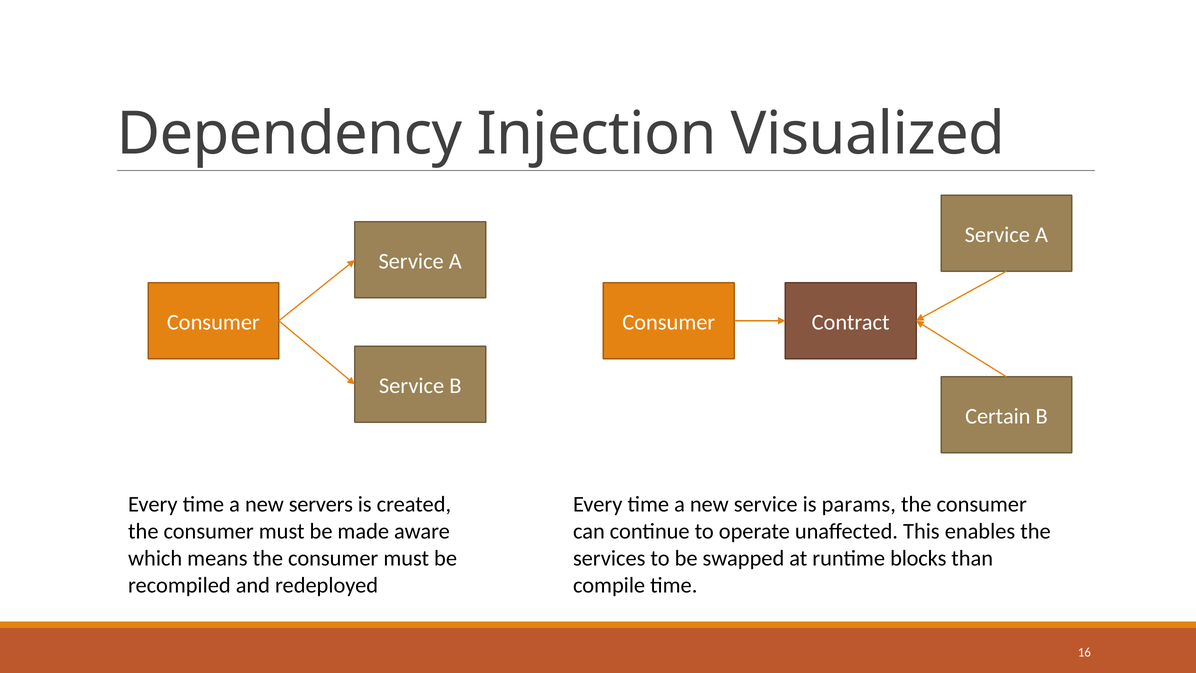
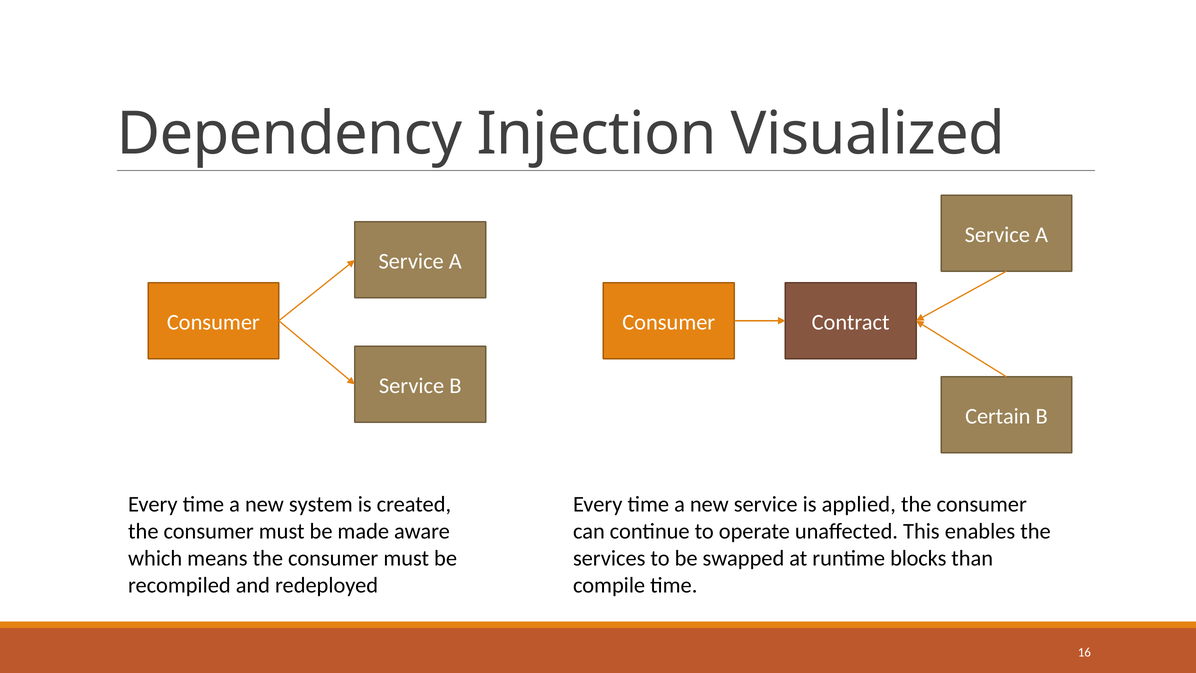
servers: servers -> system (321, 504)
params: params -> applied (859, 504)
